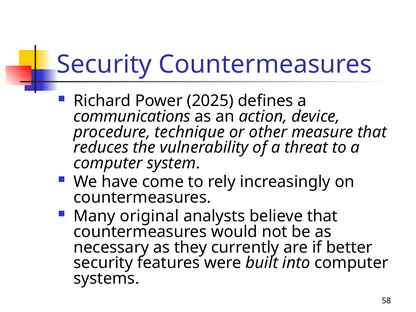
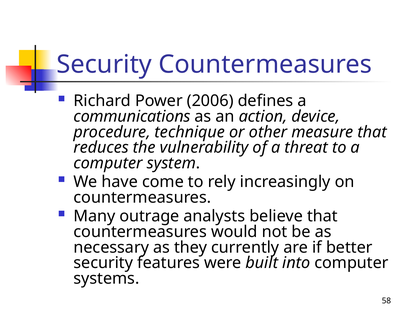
2025: 2025 -> 2006 (210, 101)
original: original -> outrage (149, 216)
